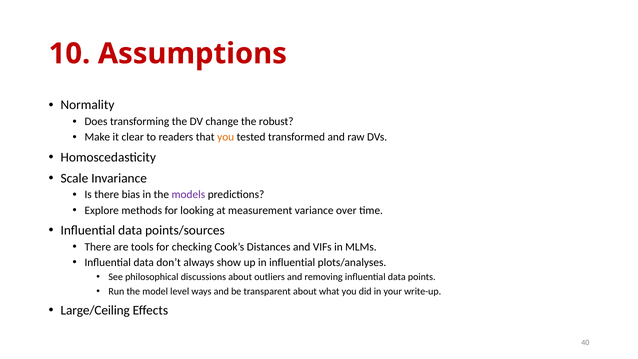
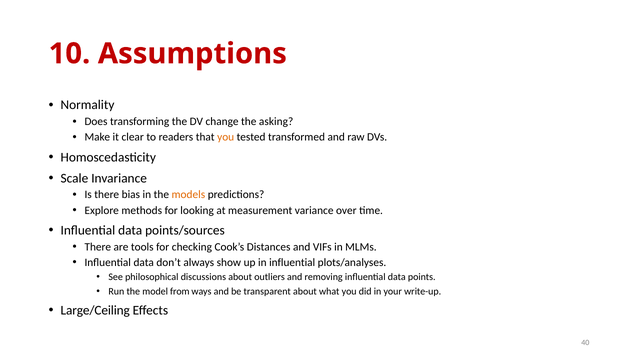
robust: robust -> asking (276, 122)
models colour: purple -> orange (188, 195)
level: level -> from (180, 291)
